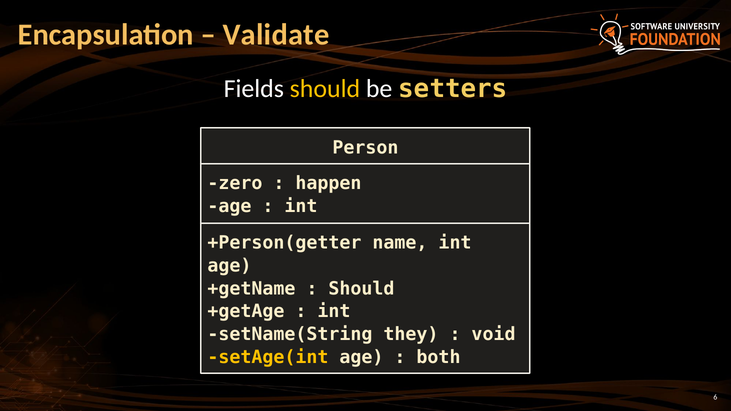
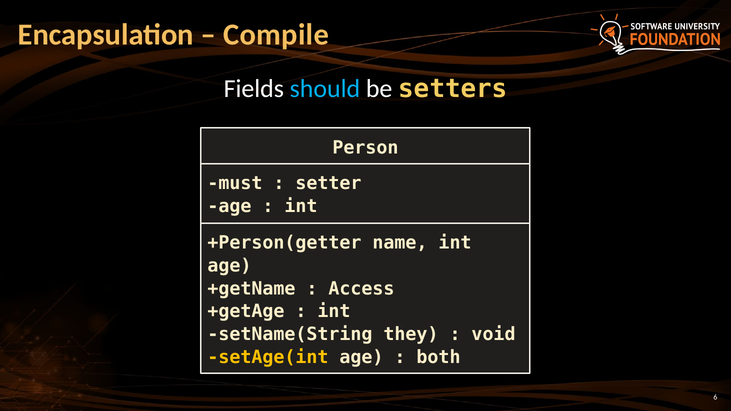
Validate: Validate -> Compile (276, 35)
should colour: yellow -> light blue (325, 89)
zero: zero -> must (235, 183)
happen: happen -> setter (328, 183)
Should: Should -> Access (361, 289)
